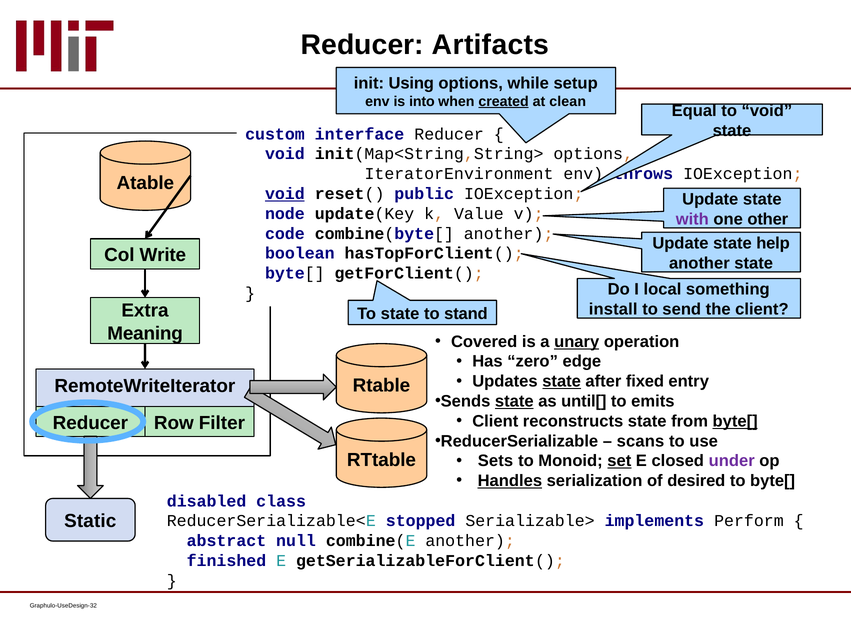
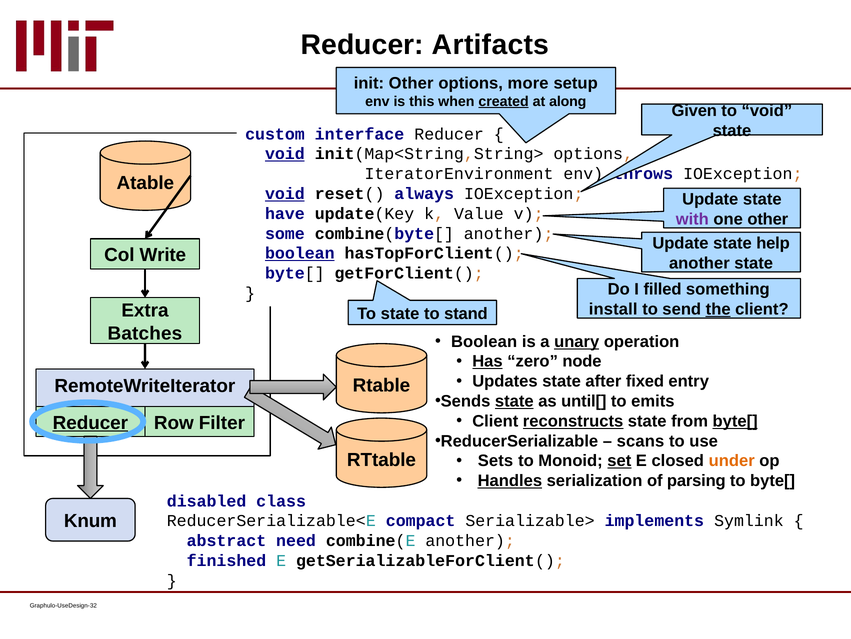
init Using: Using -> Other (411, 83)
while: while -> more (528, 83)
into: into -> this (422, 101)
clean: clean -> along (568, 101)
Equal: Equal -> Given (694, 111)
void underline: none -> present (285, 154)
public: public -> always (424, 194)
node: node -> have (285, 213)
code: code -> some (285, 233)
boolean underline: none -> present (300, 253)
local: local -> filled (663, 289)
the underline: none -> present (718, 309)
Meaning: Meaning -> Batches (145, 333)
Covered: Covered -> Boolean (484, 341)
Has underline: none -> present (487, 361)
edge: edge -> node (582, 361)
state underline: present -> none (562, 381)
reconstructs underline: none -> present (573, 421)
Reducer underline: none -> present (90, 422)
under colour: purple -> orange (732, 460)
desired: desired -> parsing (696, 480)
Static: Static -> Knum (90, 520)
stopped: stopped -> compact (421, 520)
Perform: Perform -> Symlink (749, 520)
null: null -> need (296, 540)
